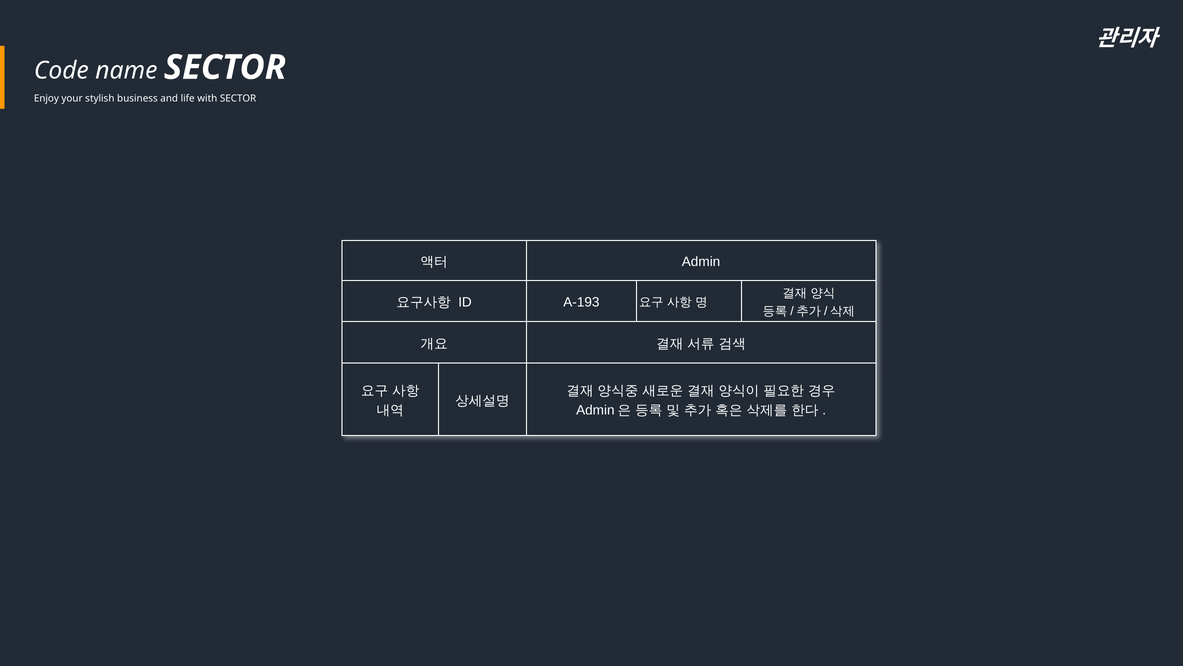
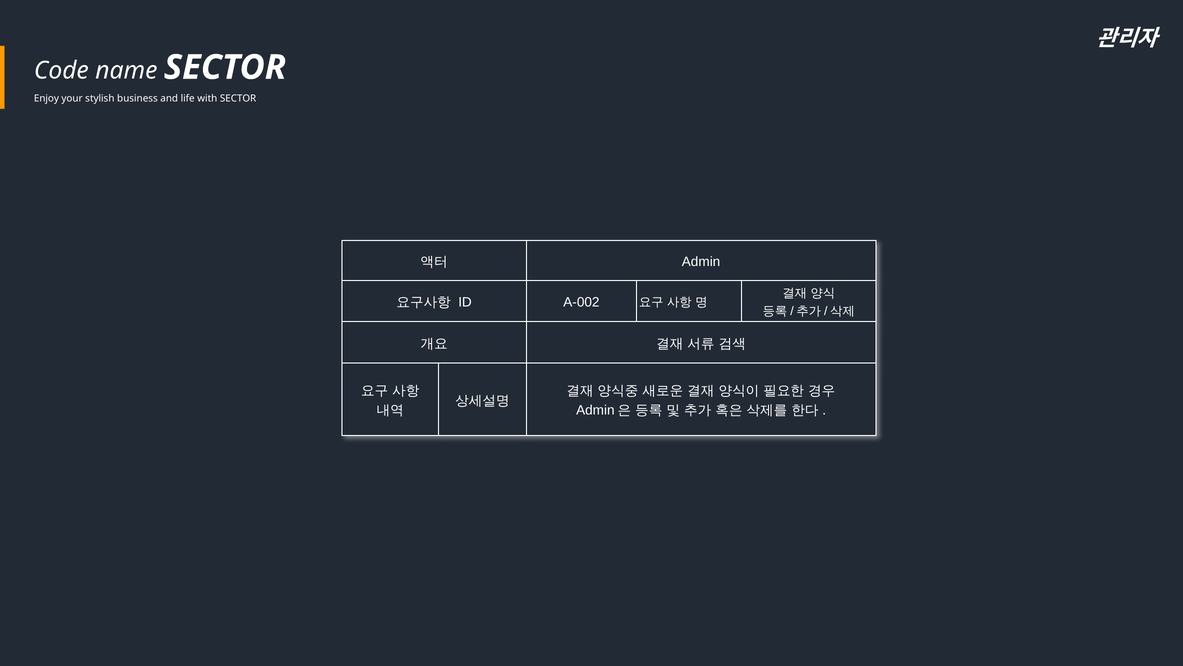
A-193: A-193 -> A-002 (581, 302)
